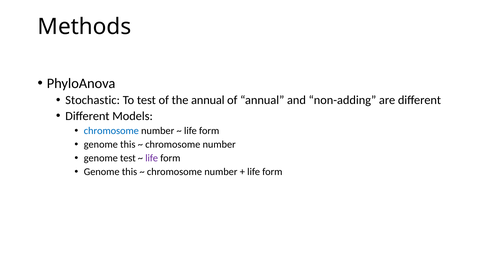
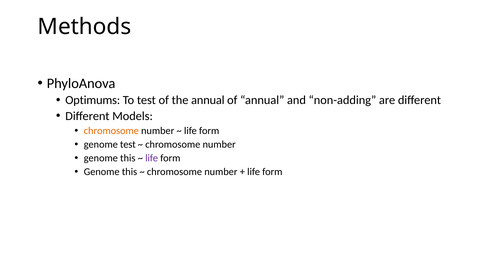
Stochastic: Stochastic -> Optimums (93, 100)
chromosome colour: blue -> orange (111, 131)
this: this -> test (128, 145)
test: test -> this (128, 158)
